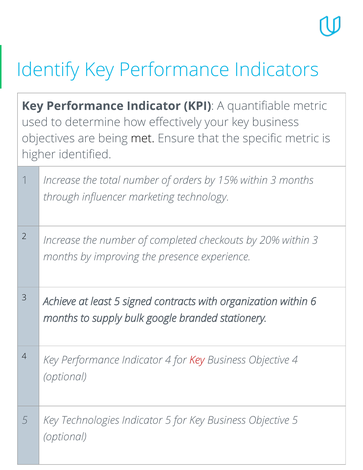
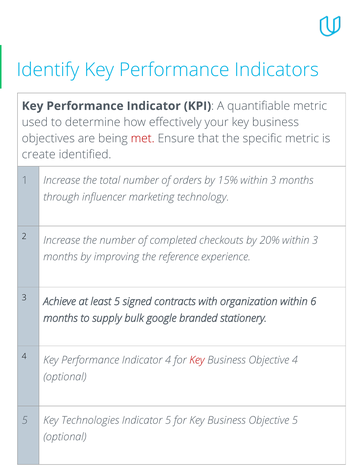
met colour: black -> red (143, 138)
higher: higher -> create (39, 154)
presence: presence -> reference (179, 257)
